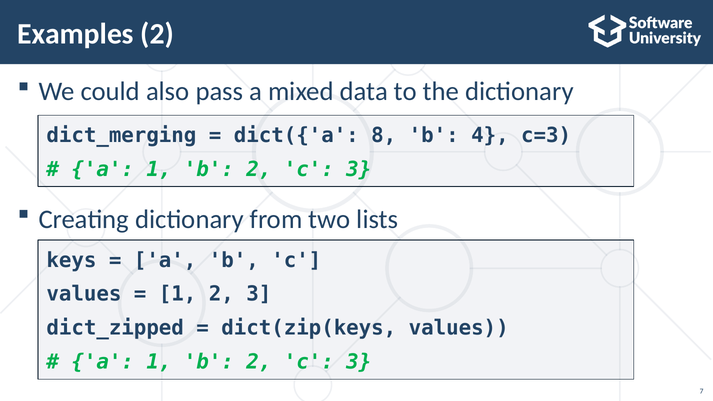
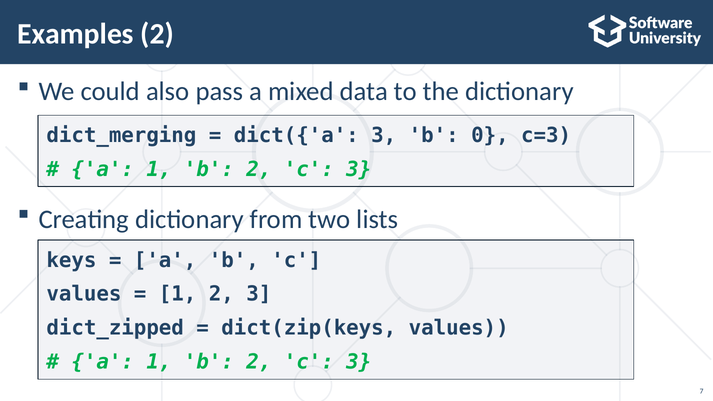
dict({'a 8: 8 -> 3 (384, 135)
4: 4 -> 0 (490, 135)
